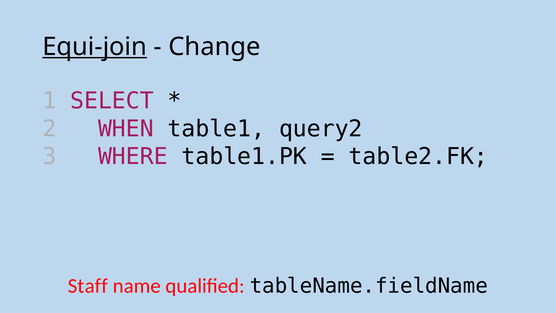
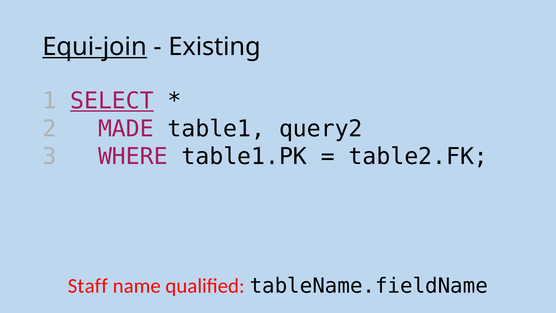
Change: Change -> Existing (215, 47)
SELECT underline: none -> present (112, 101)
WHEN: WHEN -> MADE (126, 129)
